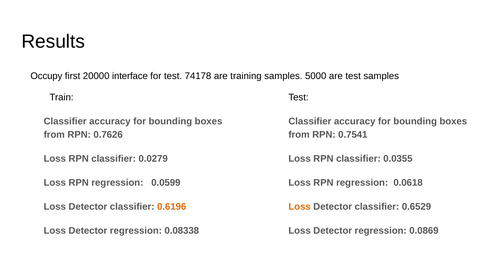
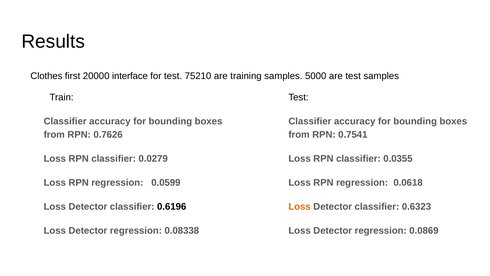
Occupy: Occupy -> Clothes (46, 76)
74178: 74178 -> 75210 (198, 76)
0.6196 colour: orange -> black (172, 207)
0.6529: 0.6529 -> 0.6323 (416, 207)
